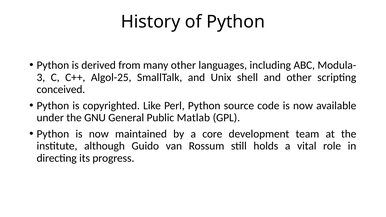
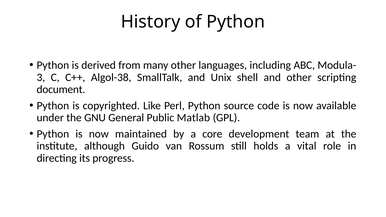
Algol-25: Algol-25 -> Algol-38 (111, 77)
conceived: conceived -> document (61, 90)
